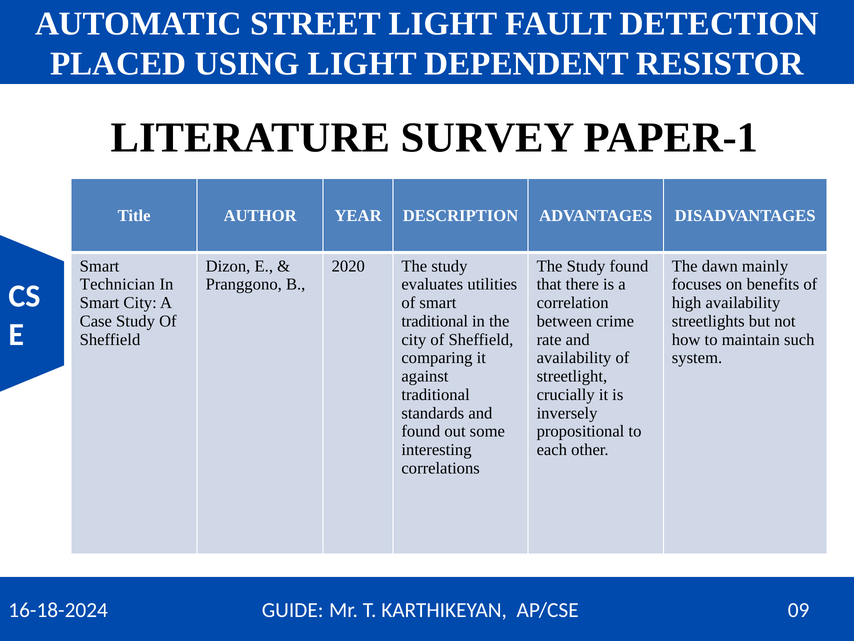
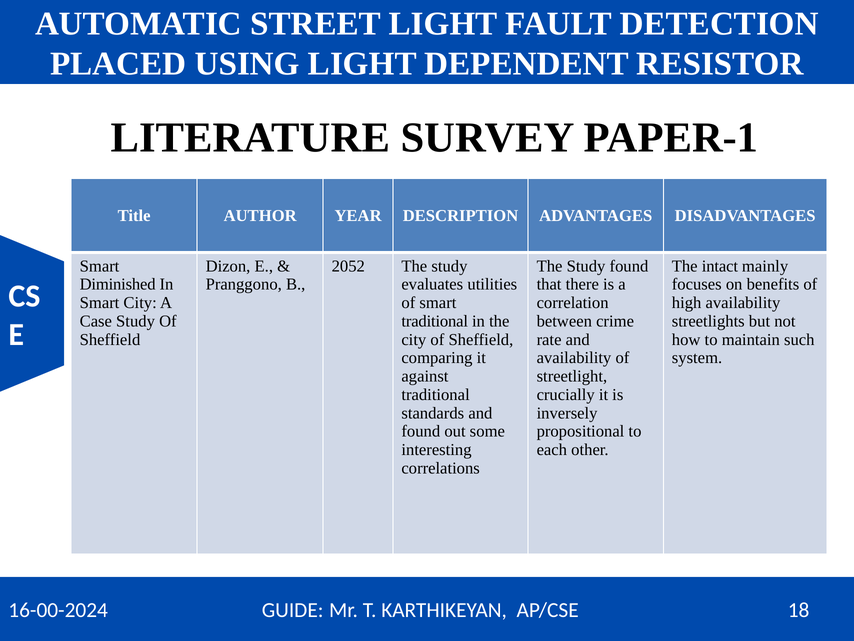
2020: 2020 -> 2052 (348, 266)
dawn: dawn -> intact (720, 266)
Technician: Technician -> Diminished (118, 284)
16-18-2024: 16-18-2024 -> 16-00-2024 (58, 610)
09: 09 -> 18 (799, 610)
